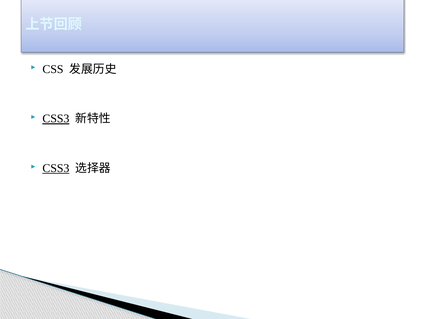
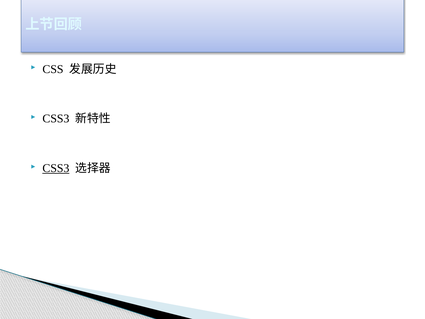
CSS3 underline: present -> none (56, 119)
